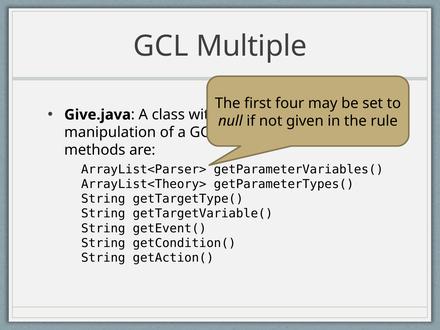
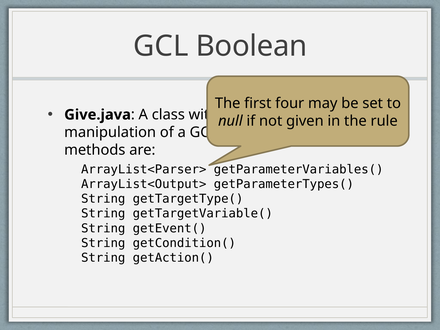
Multiple: Multiple -> Boolean (252, 46)
ArrayList<Theory>: ArrayList<Theory> -> ArrayList<Output> (144, 184)
